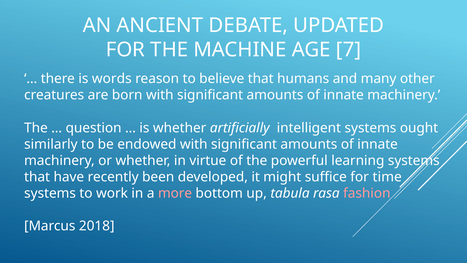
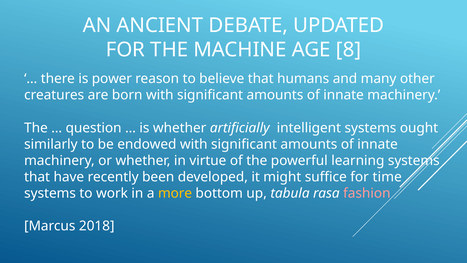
7: 7 -> 8 (349, 50)
words: words -> power (112, 79)
more colour: pink -> yellow (175, 193)
